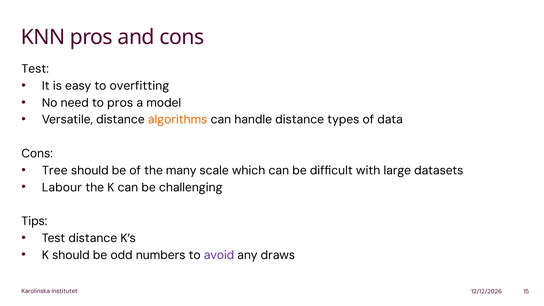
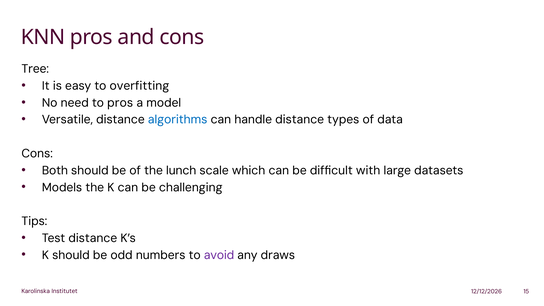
Test: Test -> Tree (35, 69)
algorithms colour: orange -> blue (178, 120)
Tree: Tree -> Both (55, 170)
many: many -> lunch (181, 170)
Labour: Labour -> Models (62, 187)
